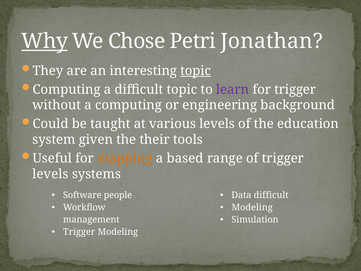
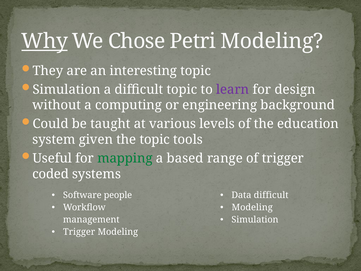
Petri Jonathan: Jonathan -> Modeling (272, 41)
topic underline: present -> none (196, 71)
Computing: Computing -> Simulation (67, 89)
for trigger: trigger -> design (295, 89)
the their: their -> topic (155, 139)
mapping colour: orange -> green (125, 158)
levels: levels -> coded (51, 174)
